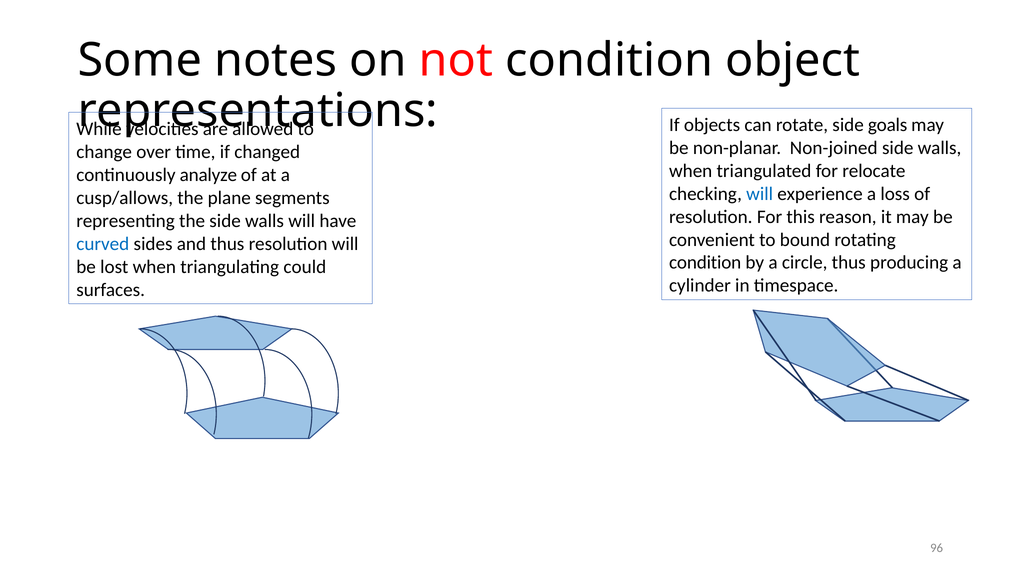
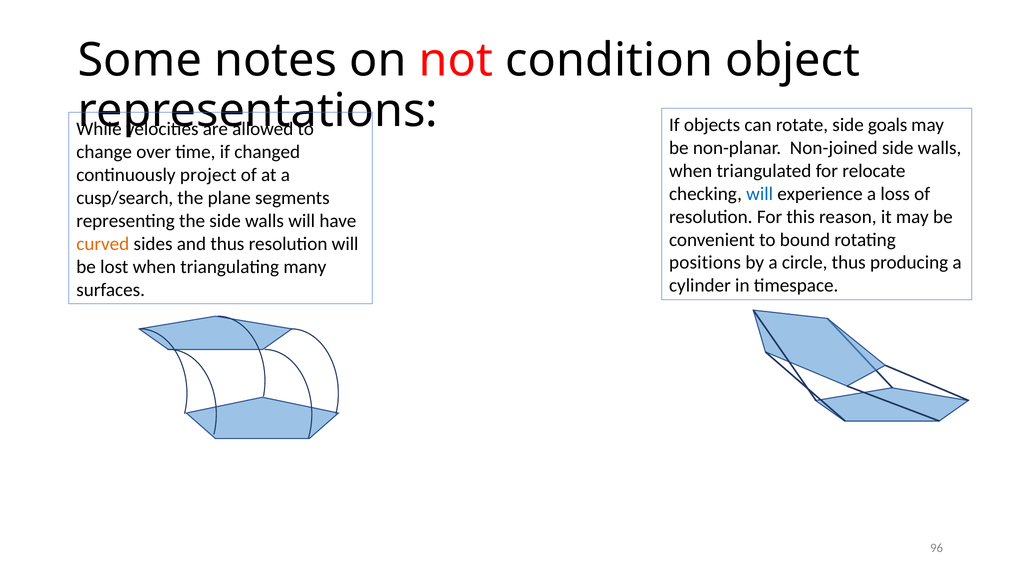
analyze: analyze -> project (208, 175)
cusp/allows: cusp/allows -> cusp/search (125, 198)
curved colour: blue -> orange (103, 244)
condition: condition -> positions (705, 263)
could: could -> many (305, 267)
